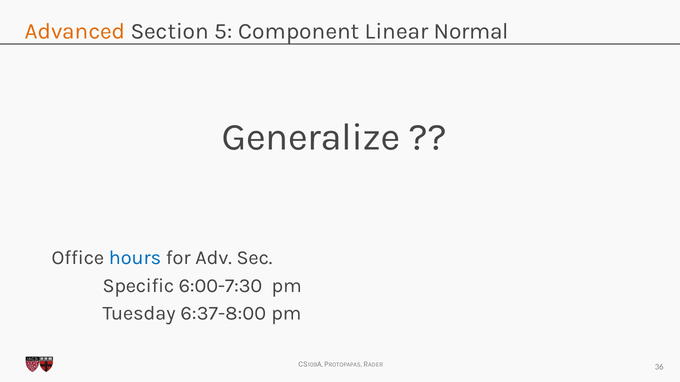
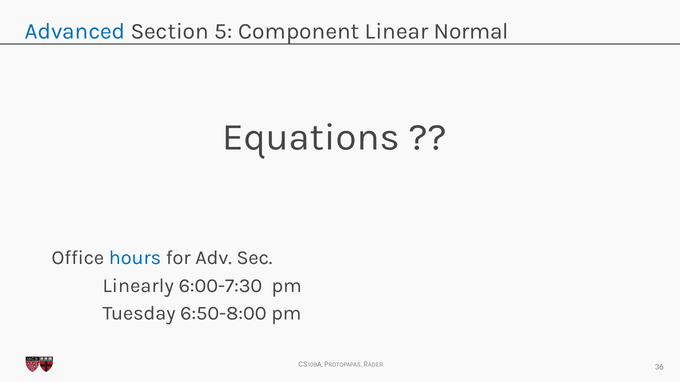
Advanced colour: orange -> blue (75, 31)
Generalize: Generalize -> Equations (311, 137)
Specific: Specific -> Linearly (138, 286)
6:37-8:00: 6:37-8:00 -> 6:50-8:00 (223, 314)
